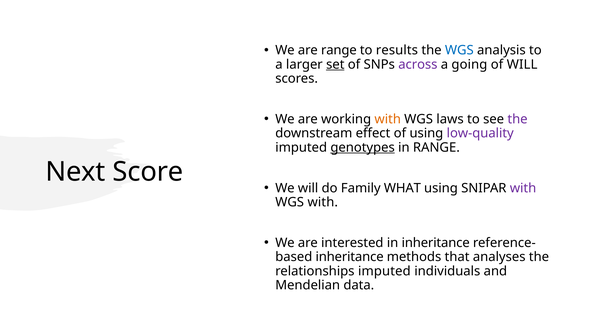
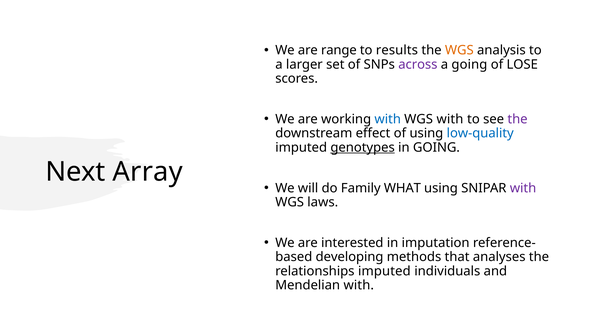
WGS colour: blue -> orange (459, 50)
set underline: present -> none (335, 64)
of WILL: WILL -> LOSE (522, 64)
with colour: orange -> blue (388, 119)
WGS laws: laws -> with (450, 119)
low-quality colour: purple -> blue (480, 133)
in RANGE: RANGE -> GOING (436, 147)
Score: Score -> Array (148, 172)
WGS with: with -> laws (323, 202)
in inheritance: inheritance -> imputation (436, 243)
inheritance: inheritance -> developing (350, 257)
Mendelian data: data -> with (359, 285)
